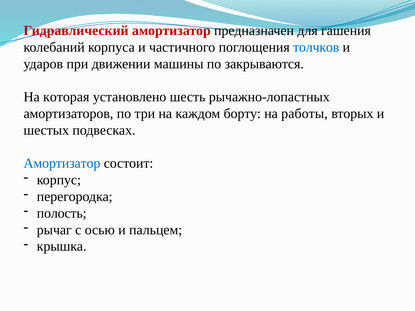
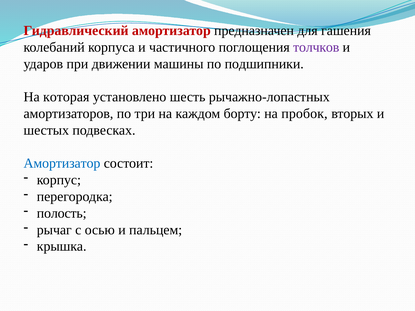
толчков colour: blue -> purple (316, 47)
закрываются: закрываются -> подшипники (264, 64)
работы: работы -> пробок (304, 114)
